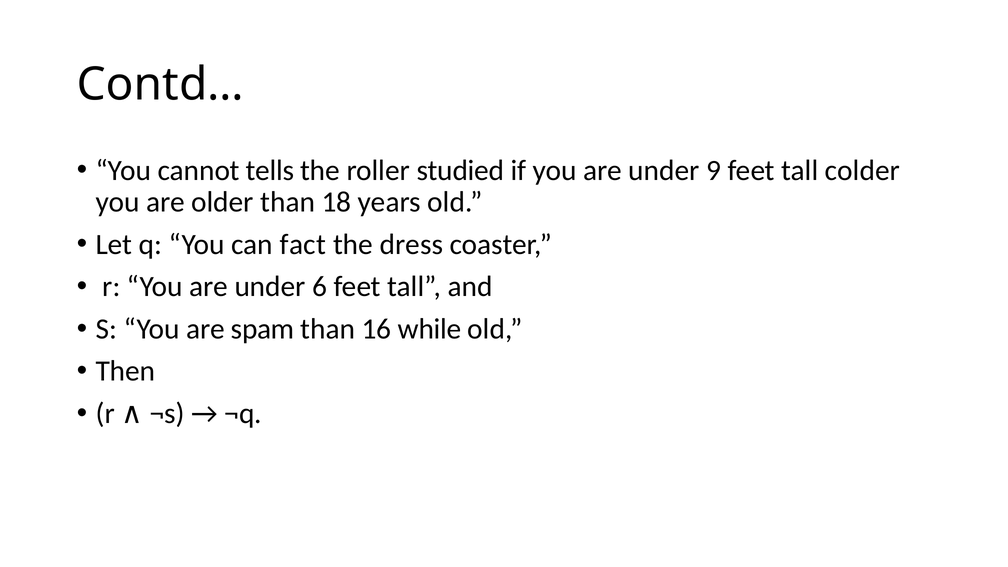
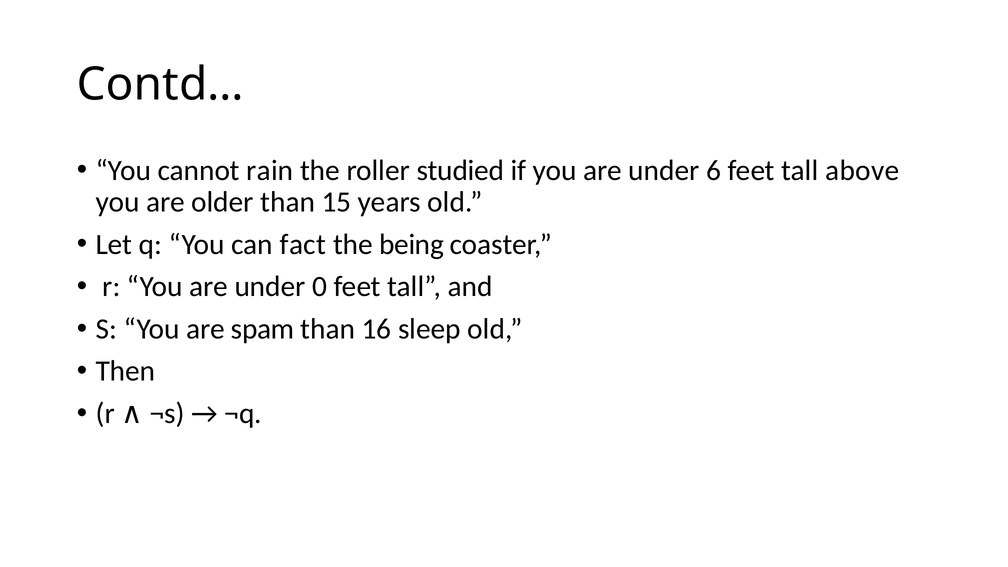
tells: tells -> rain (270, 170)
9: 9 -> 6 (714, 170)
colder: colder -> above (862, 170)
18: 18 -> 15 (336, 202)
dress: dress -> being (411, 244)
6: 6 -> 0 (320, 287)
while: while -> sleep (429, 329)
